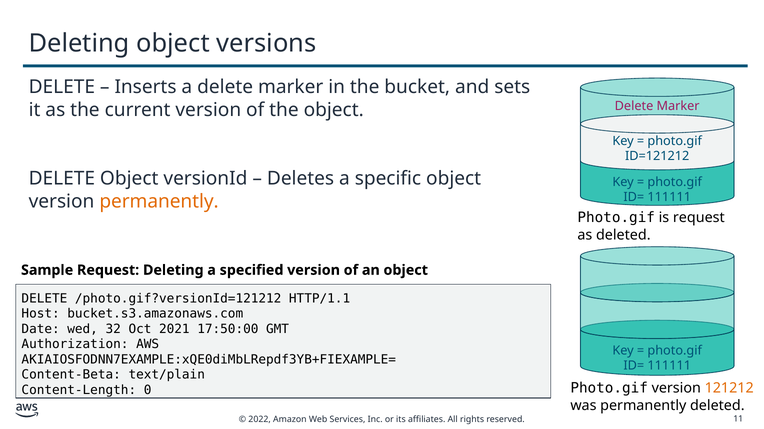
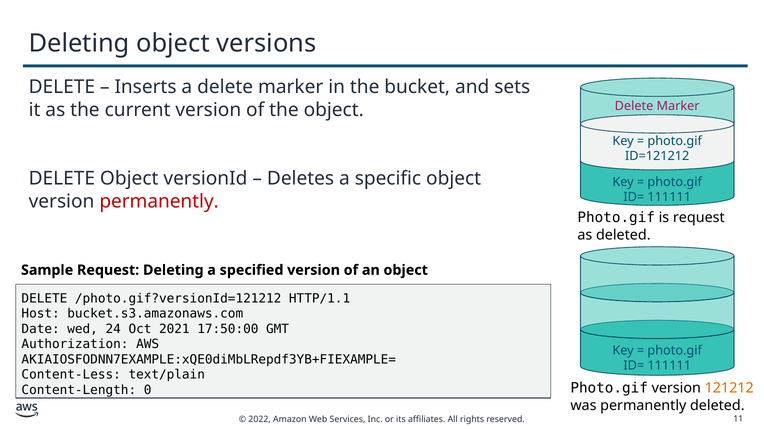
permanently colour: orange -> red (159, 202)
32: 32 -> 24 (113, 330)
Content-Beta: Content-Beta -> Content-Less (71, 375)
